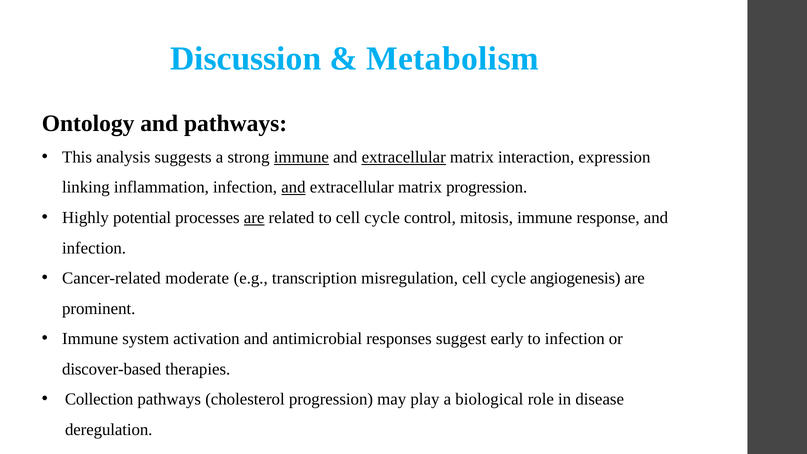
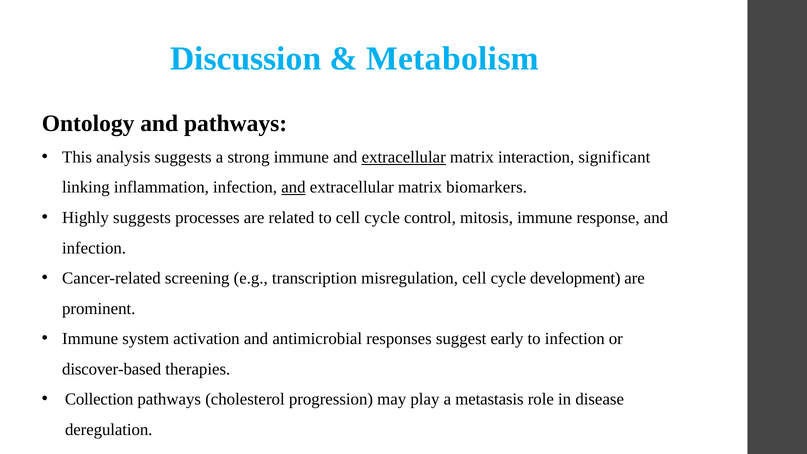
immune underline: present -> none (301, 157)
expression: expression -> significant (614, 157)
matrix progression: progression -> biomarkers (487, 187)
Highly potential: potential -> suggests (142, 218)
are underline: present -> none (254, 218)
moderate: moderate -> screening (197, 278)
angiogenesis: angiogenesis -> development (575, 278)
biological: biological -> metastasis (489, 399)
